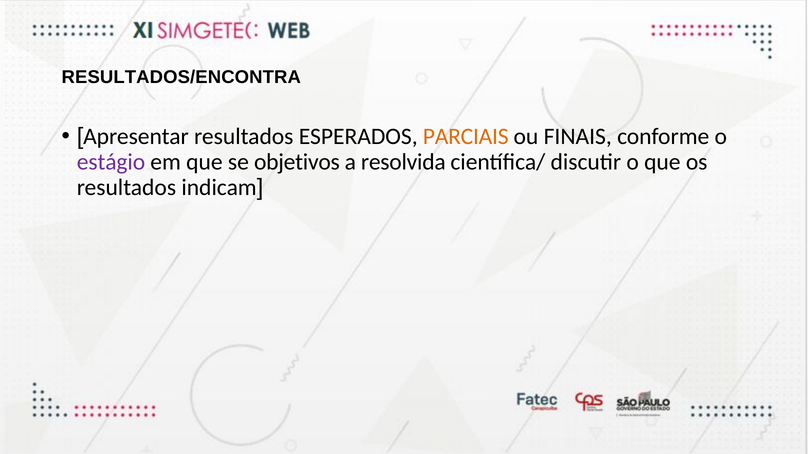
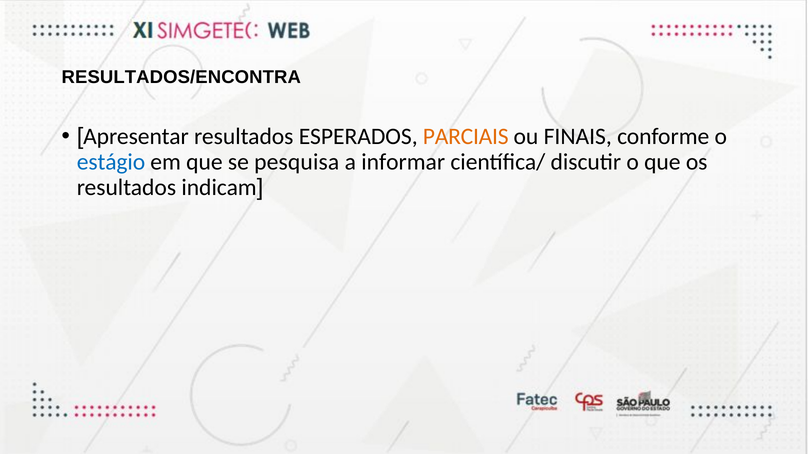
estágio colour: purple -> blue (111, 162)
objetivos: objetivos -> pesquisa (297, 162)
resolvida: resolvida -> informar (403, 162)
